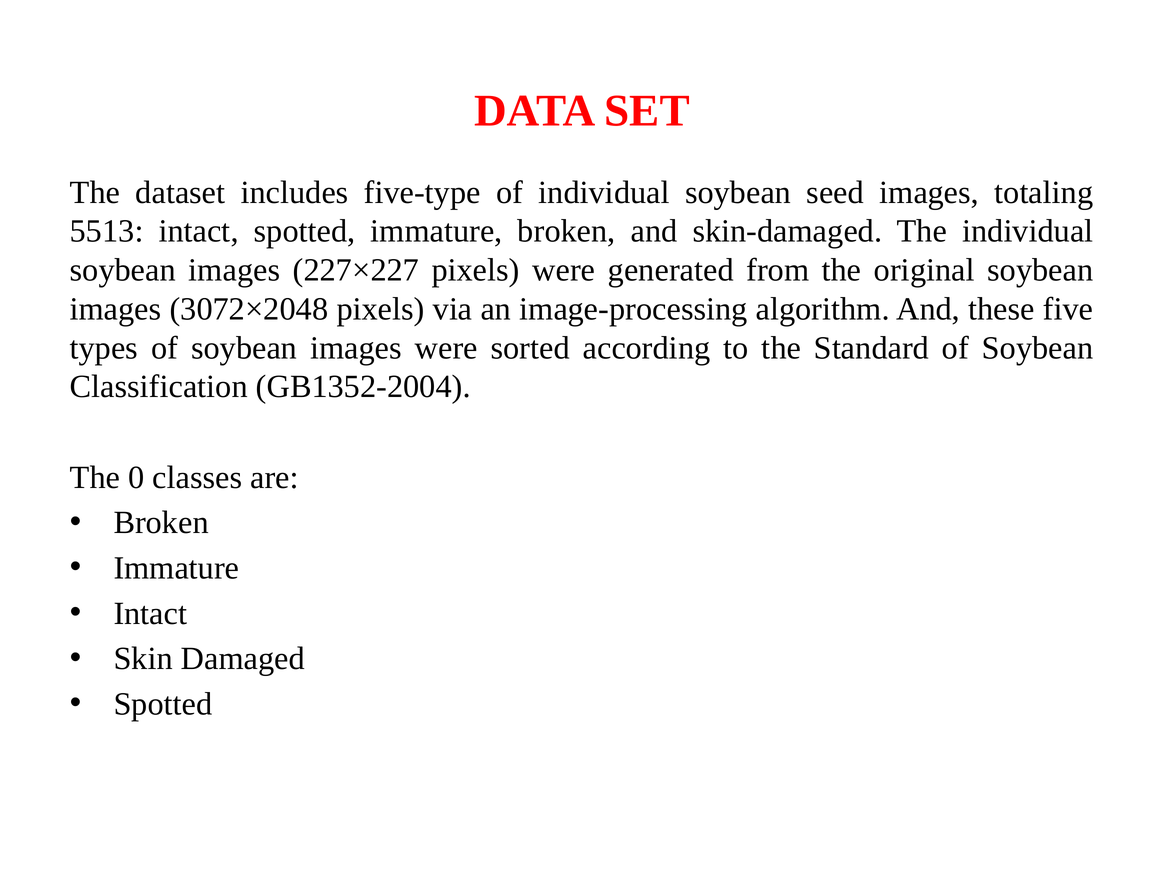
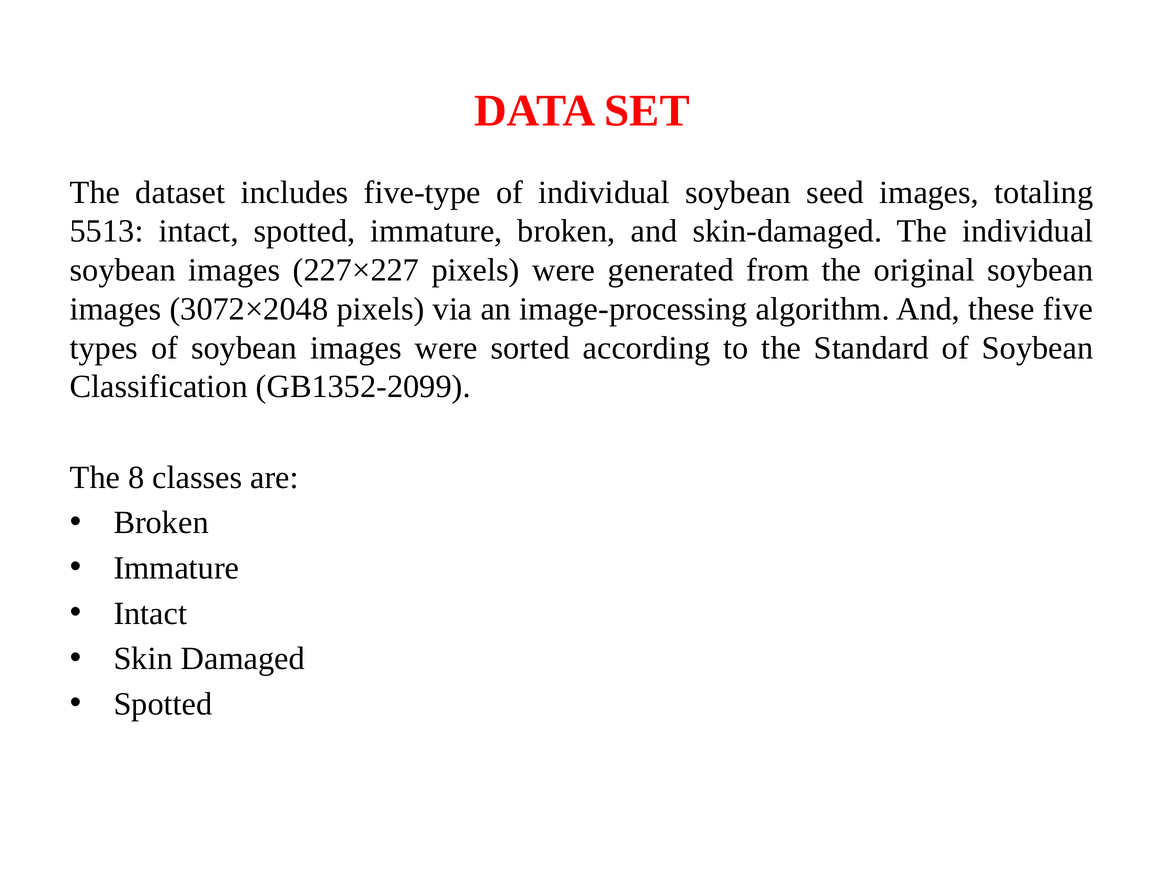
GB1352-2004: GB1352-2004 -> GB1352-2099 (363, 387)
0: 0 -> 8 (136, 477)
